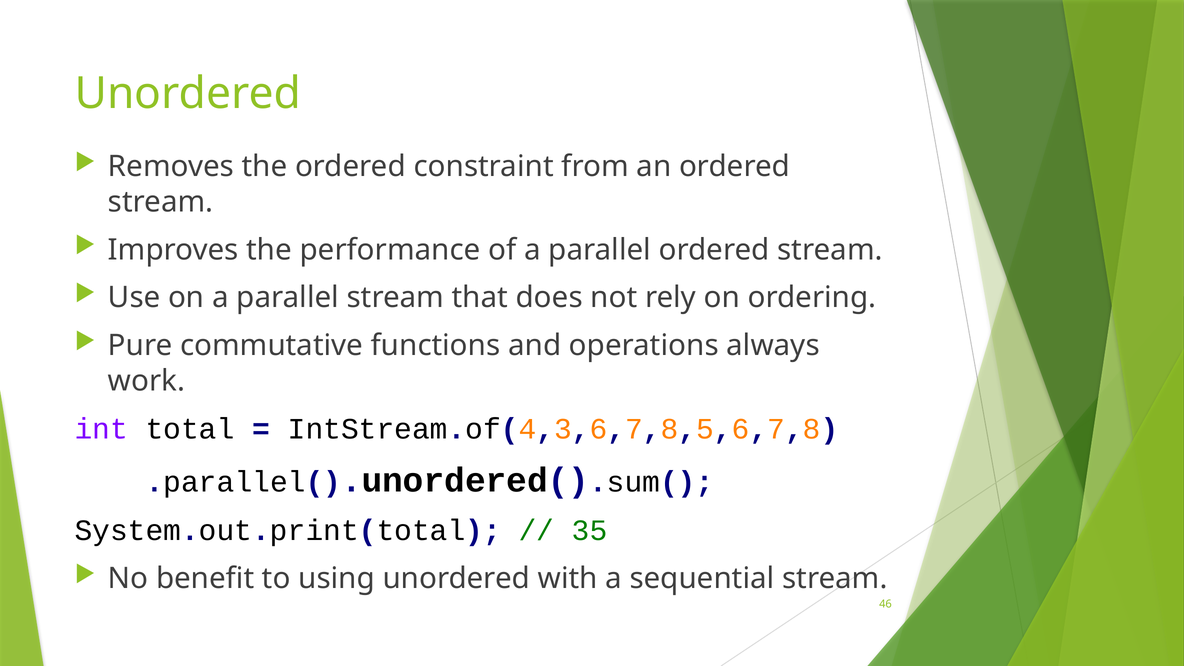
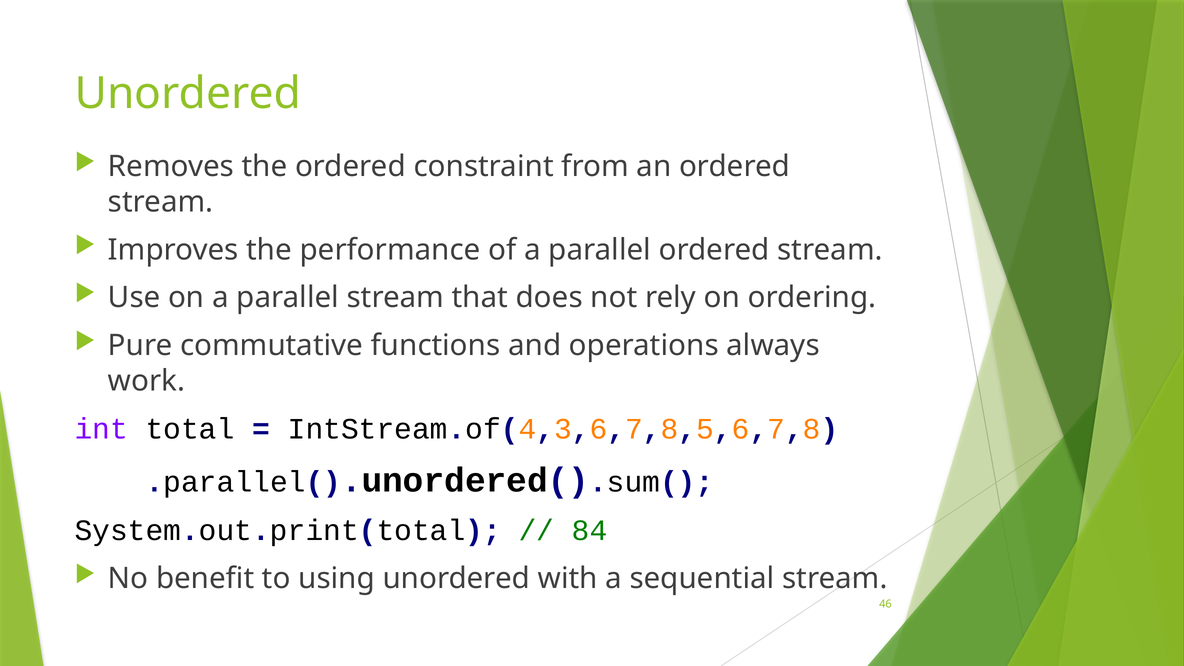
35: 35 -> 84 (590, 531)
